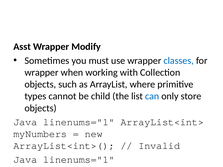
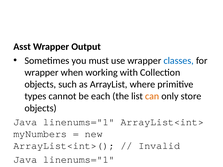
Modify: Modify -> Output (86, 47)
child: child -> each (101, 96)
can colour: blue -> orange (152, 96)
